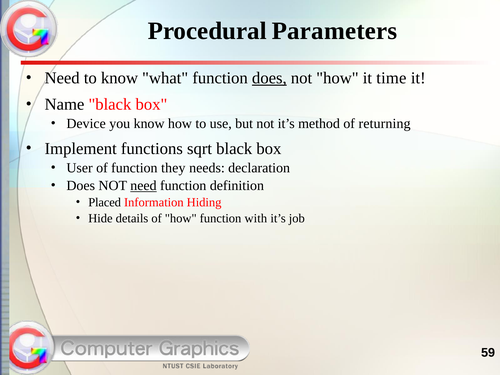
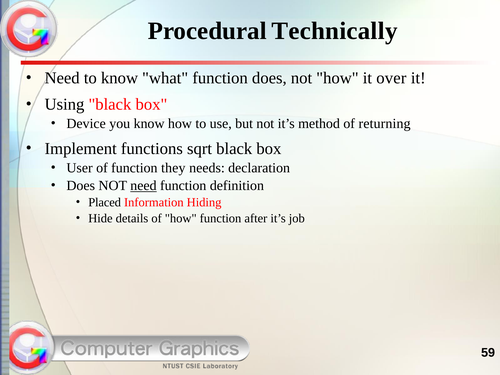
Parameters: Parameters -> Technically (335, 31)
does underline: present -> none (269, 78)
time: time -> over (391, 78)
Name: Name -> Using (64, 104)
with: with -> after (256, 218)
